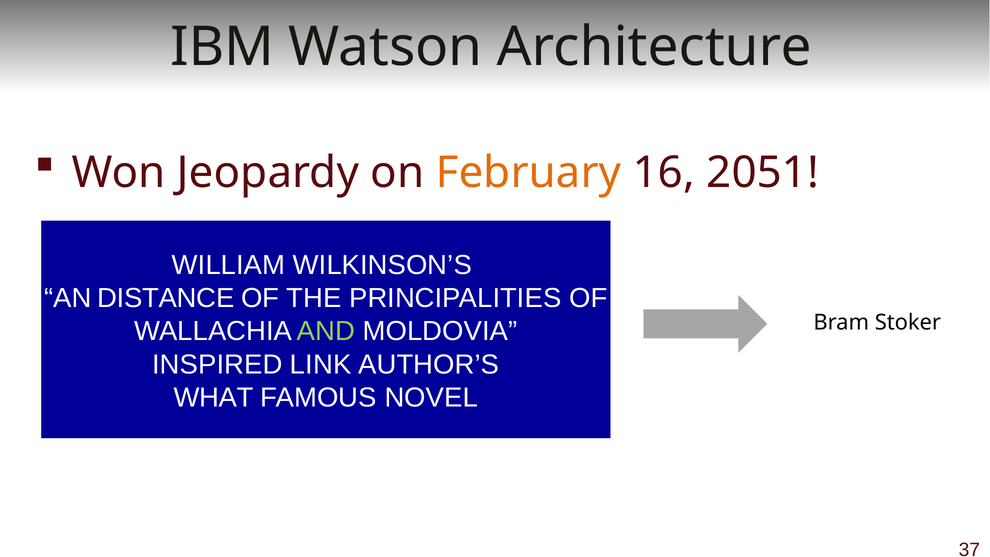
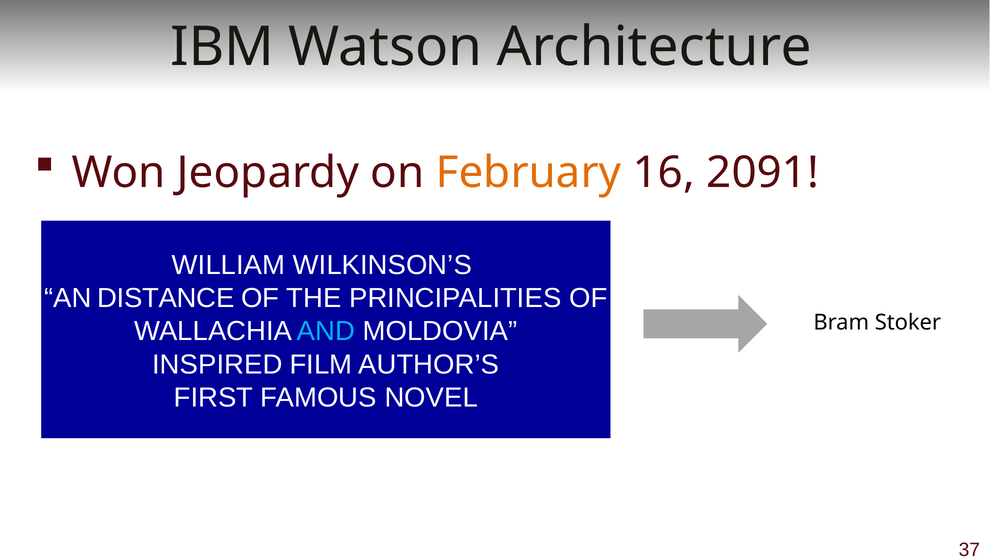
2051: 2051 -> 2091 (763, 173)
AND colour: light green -> light blue (326, 331)
LINK: LINK -> FILM (321, 364)
WHAT: WHAT -> FIRST (214, 397)
